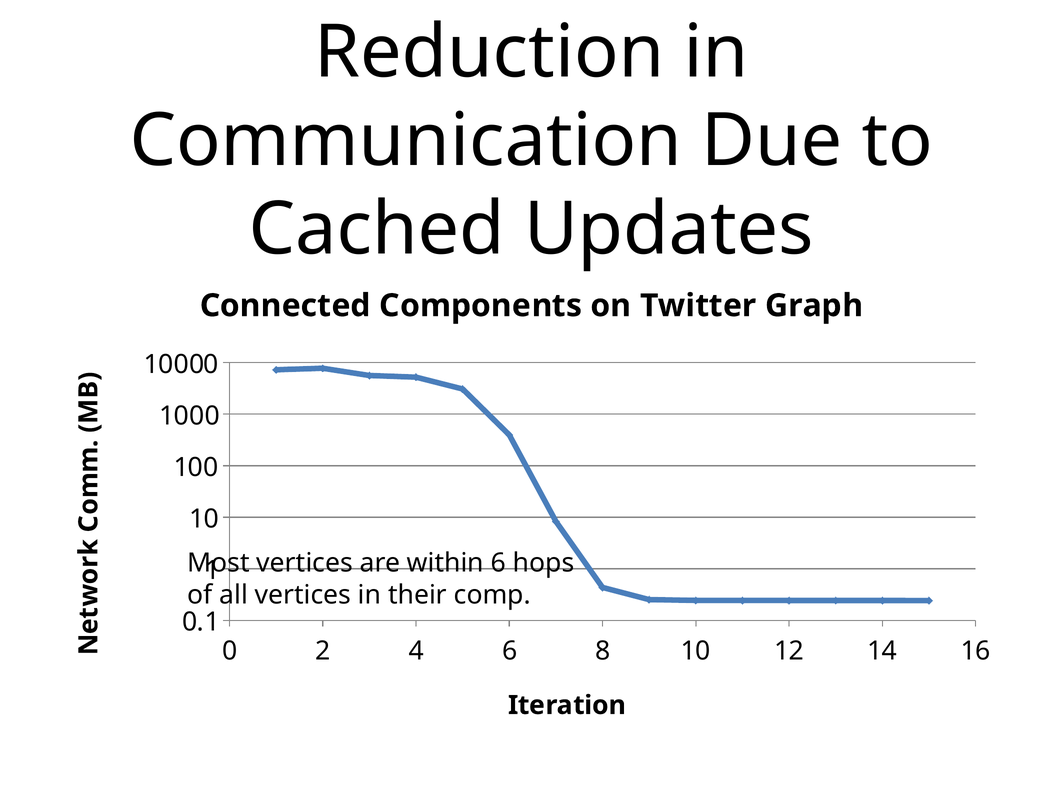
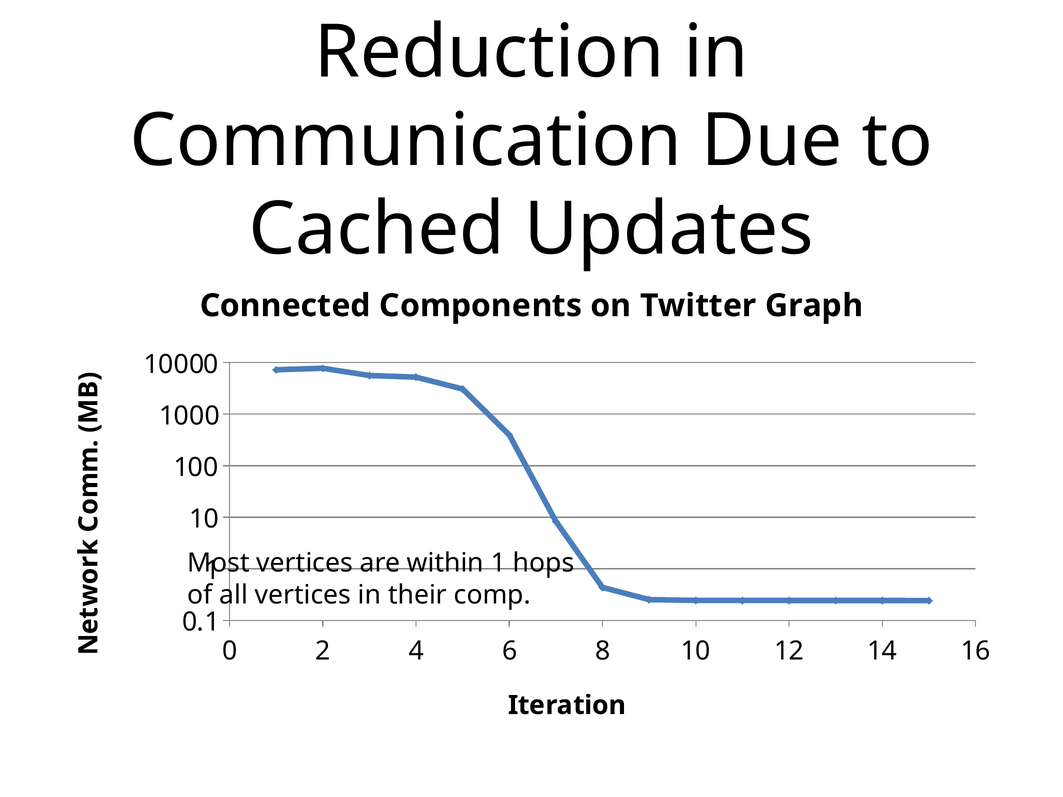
within 6: 6 -> 1 (498, 563)
